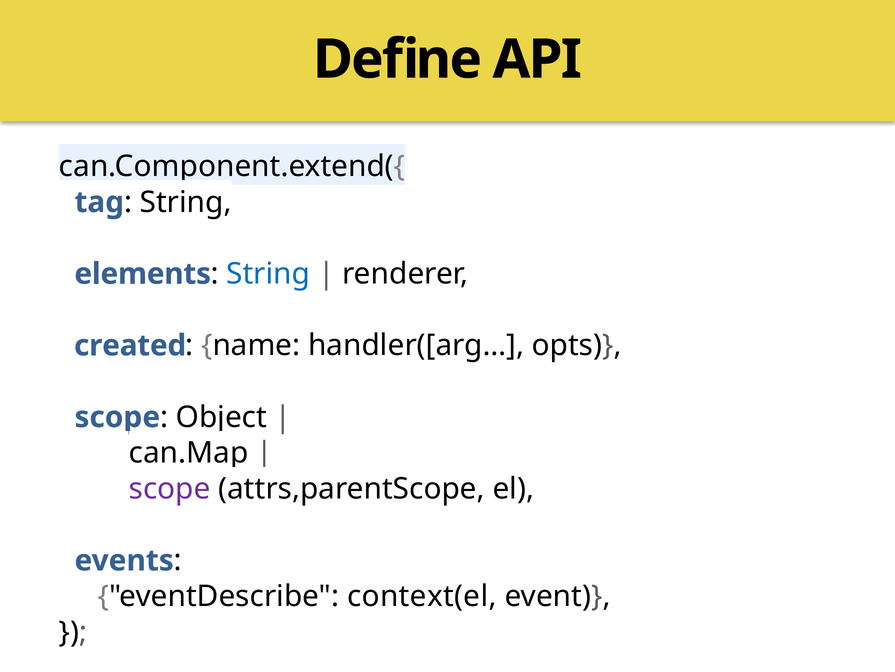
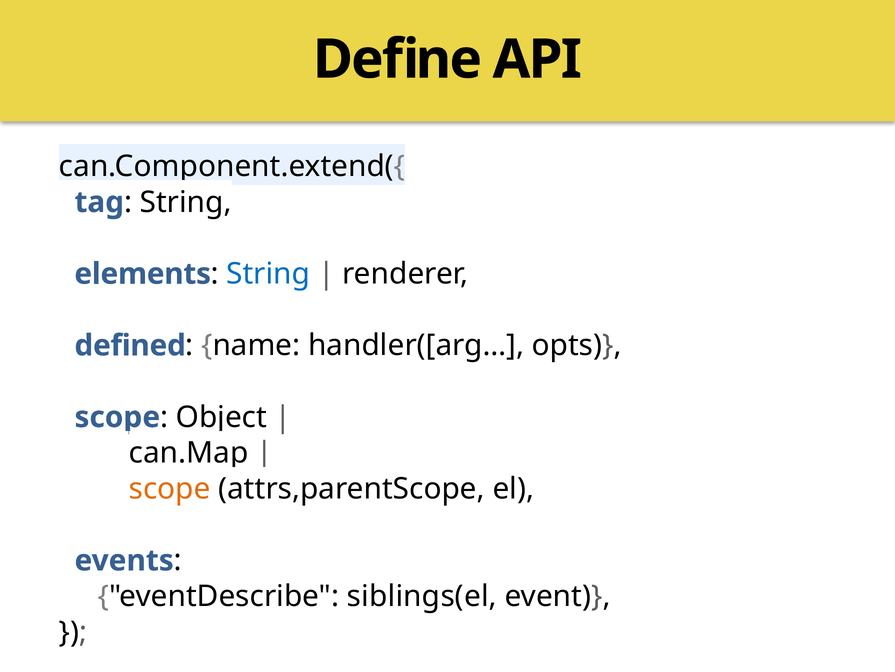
created: created -> defined (130, 345)
scope colour: purple -> orange (170, 488)
context(el: context(el -> siblings(el (422, 596)
